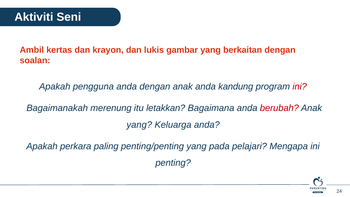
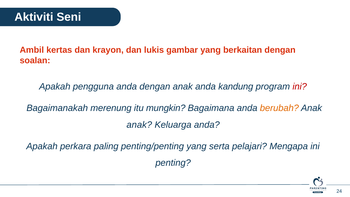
letakkan: letakkan -> mungkin (166, 108)
berubah colour: red -> orange (279, 108)
yang: yang -> anak (139, 125)
pada: pada -> serta (219, 146)
